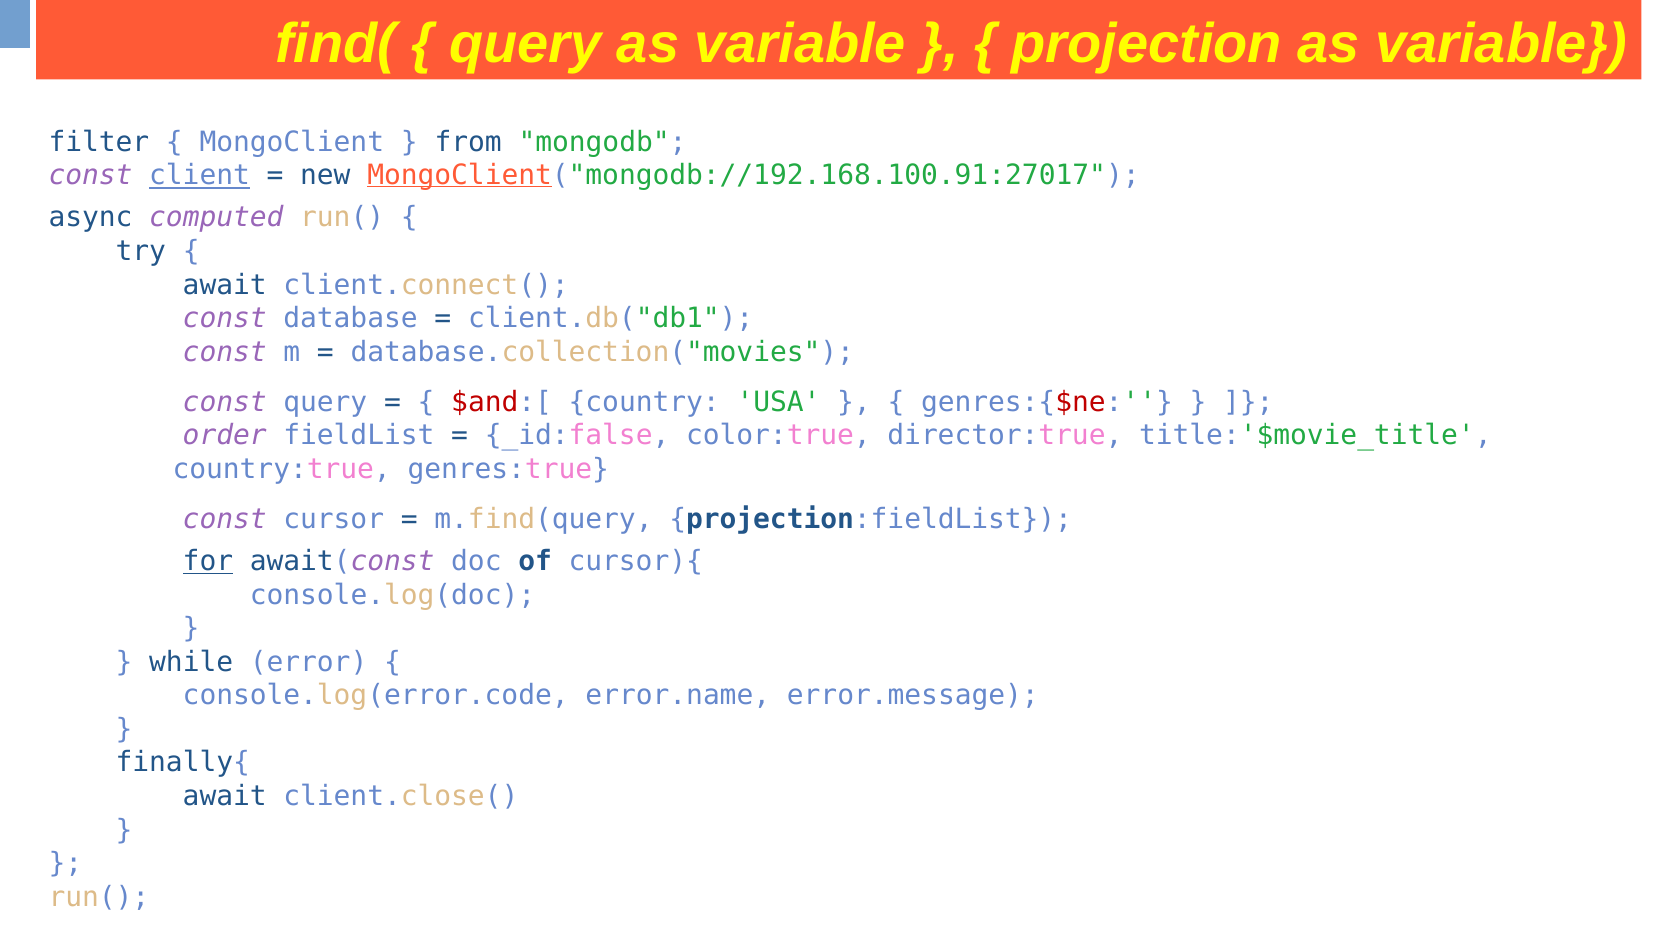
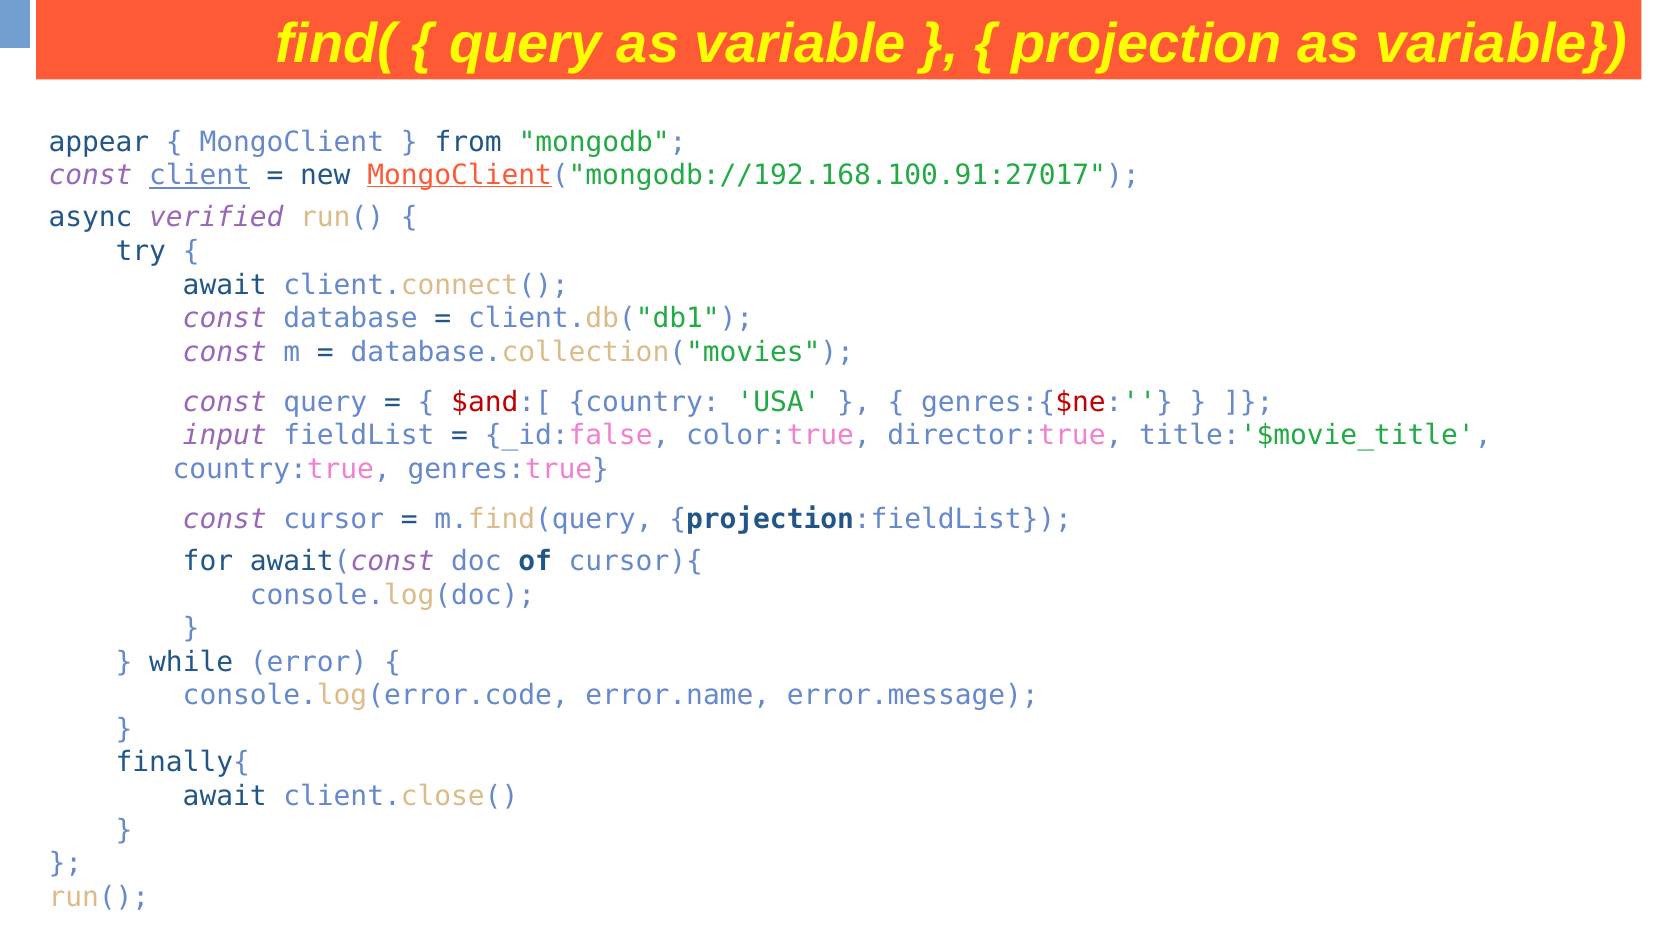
filter: filter -> appear (99, 142)
computed: computed -> verified (216, 218)
order: order -> input (225, 436)
for underline: present -> none (208, 561)
